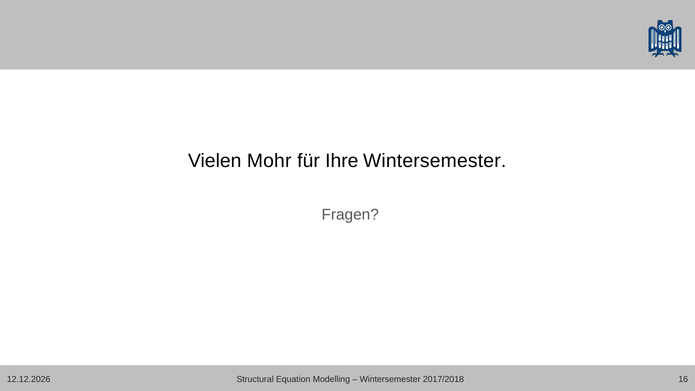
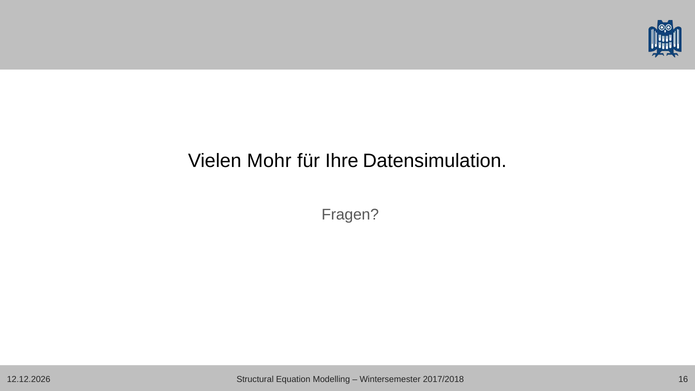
Ihre Wintersemester: Wintersemester -> Datensimulation (435, 161)
